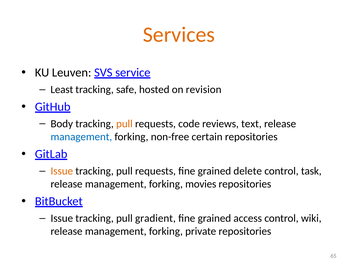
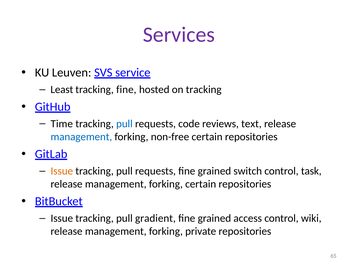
Services colour: orange -> purple (179, 35)
tracking safe: safe -> fine (126, 90)
on revision: revision -> tracking (204, 90)
Body: Body -> Time (62, 124)
pull colour: orange -> blue (124, 124)
delete: delete -> switch (248, 171)
forking movies: movies -> certain (201, 184)
